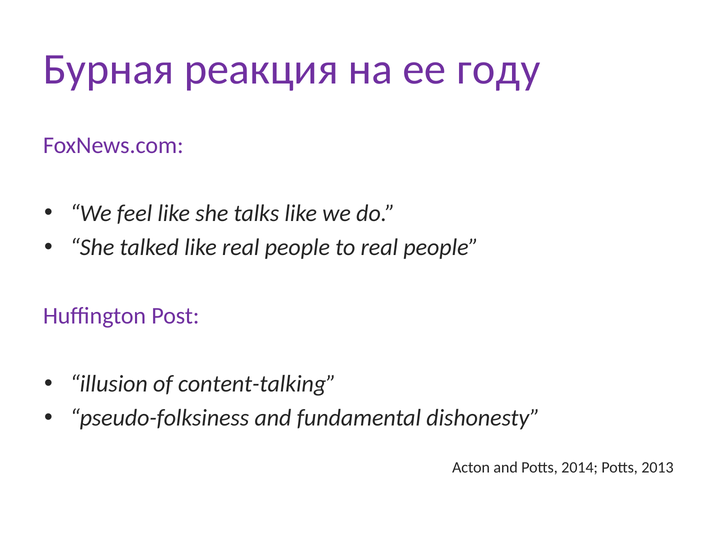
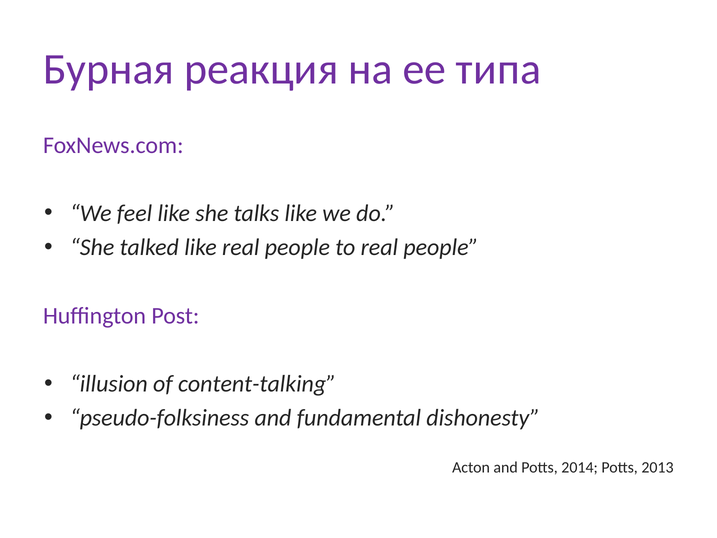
году: году -> типа (499, 69)
